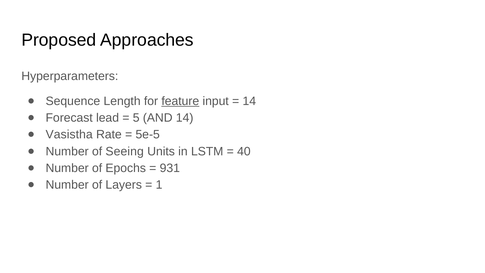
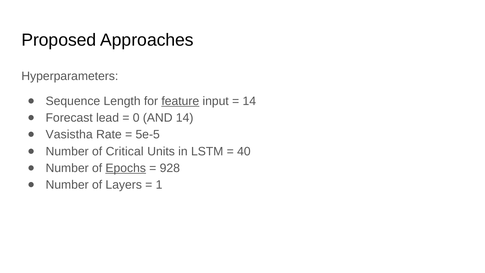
5: 5 -> 0 (136, 118)
Seeing: Seeing -> Critical (125, 151)
Epochs underline: none -> present (126, 168)
931: 931 -> 928 (170, 168)
